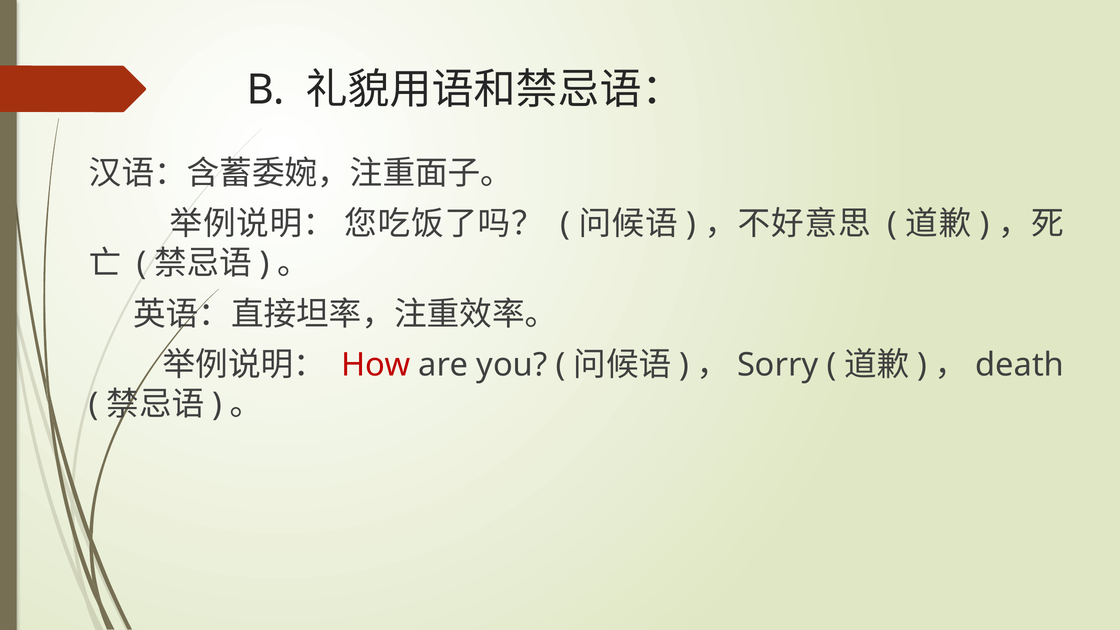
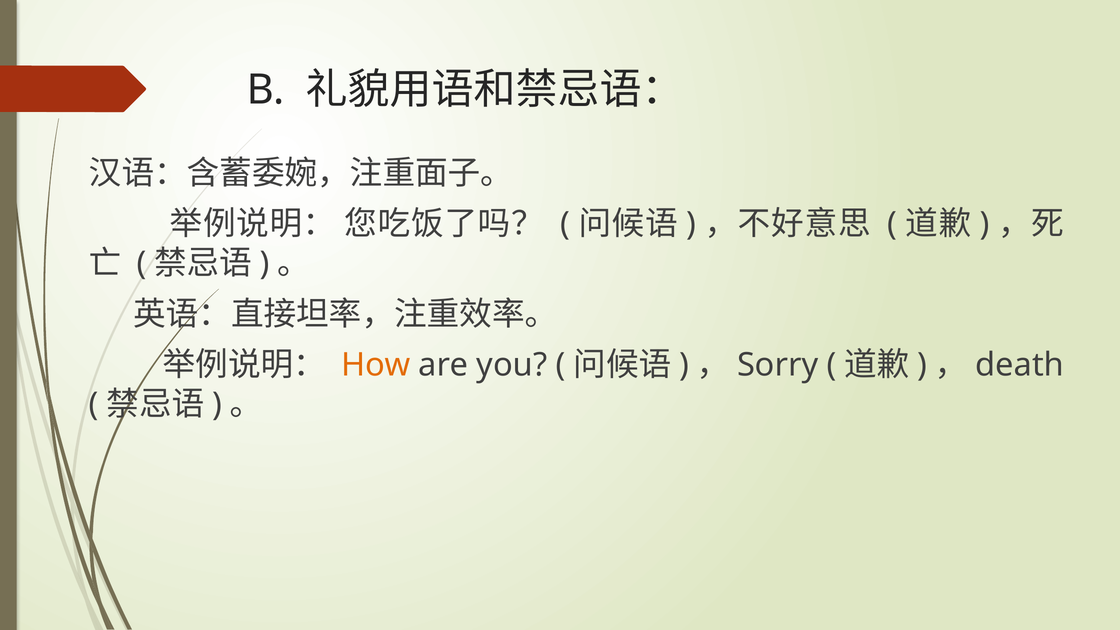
How colour: red -> orange (376, 365)
